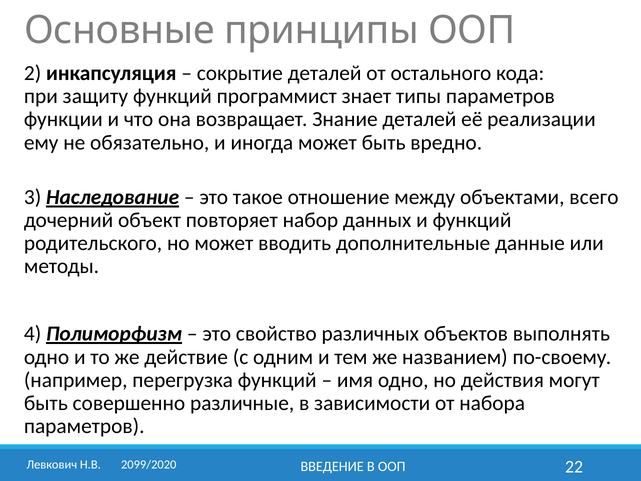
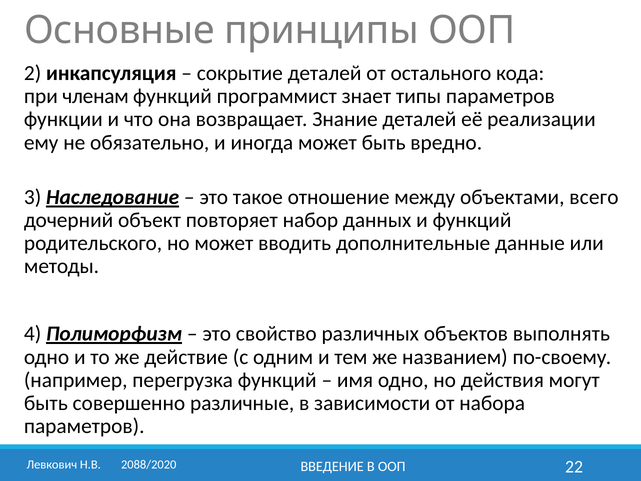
защиту: защиту -> членам (96, 96)
2099/2020: 2099/2020 -> 2088/2020 (149, 464)
